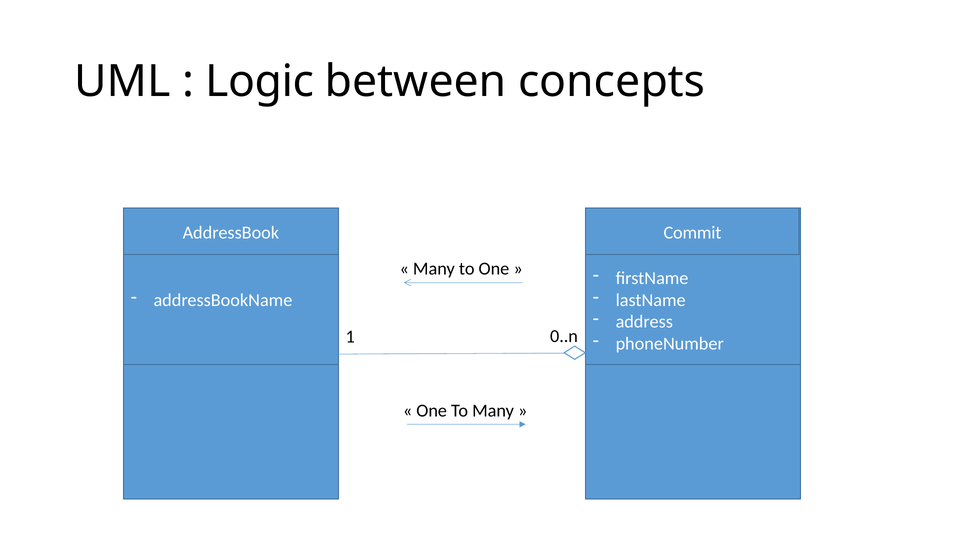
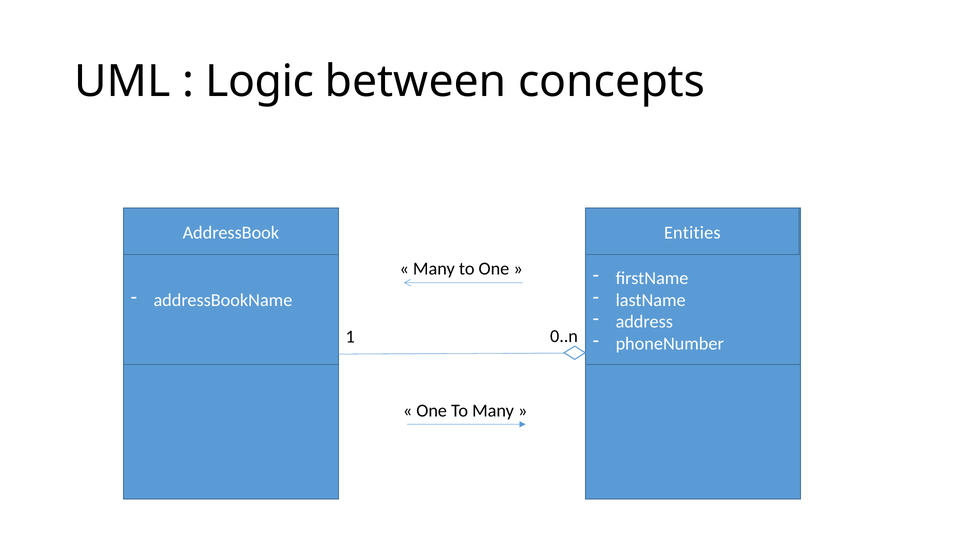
Commit: Commit -> Entities (692, 233)
